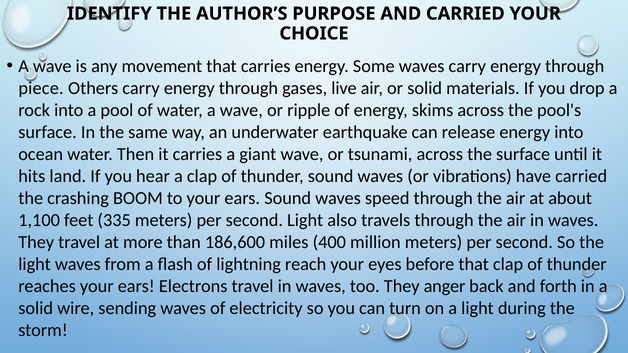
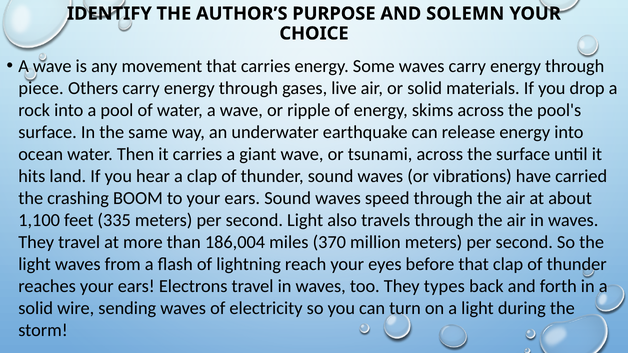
AND CARRIED: CARRIED -> SOLEMN (465, 14)
186,600: 186,600 -> 186,004 (235, 242)
400: 400 -> 370 (329, 242)
anger: anger -> types (444, 286)
